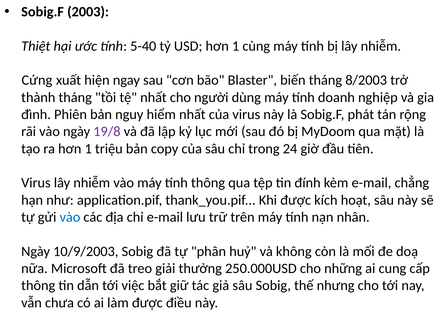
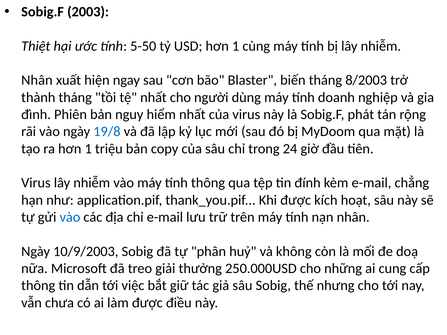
5-40: 5-40 -> 5-50 (143, 46)
Cứng: Cứng -> Nhân (37, 80)
19/8 colour: purple -> blue (107, 132)
